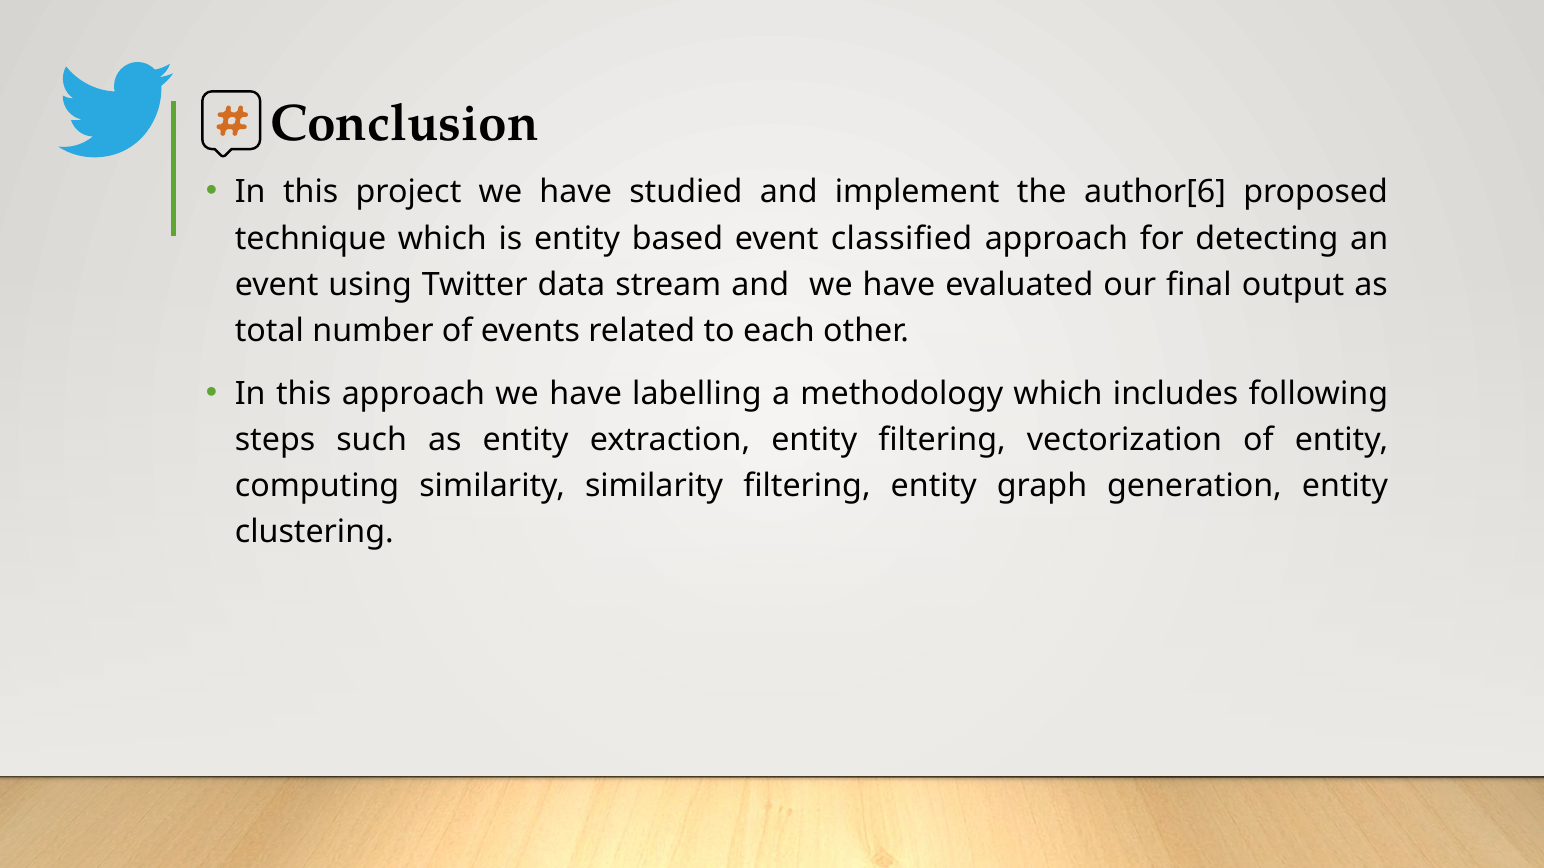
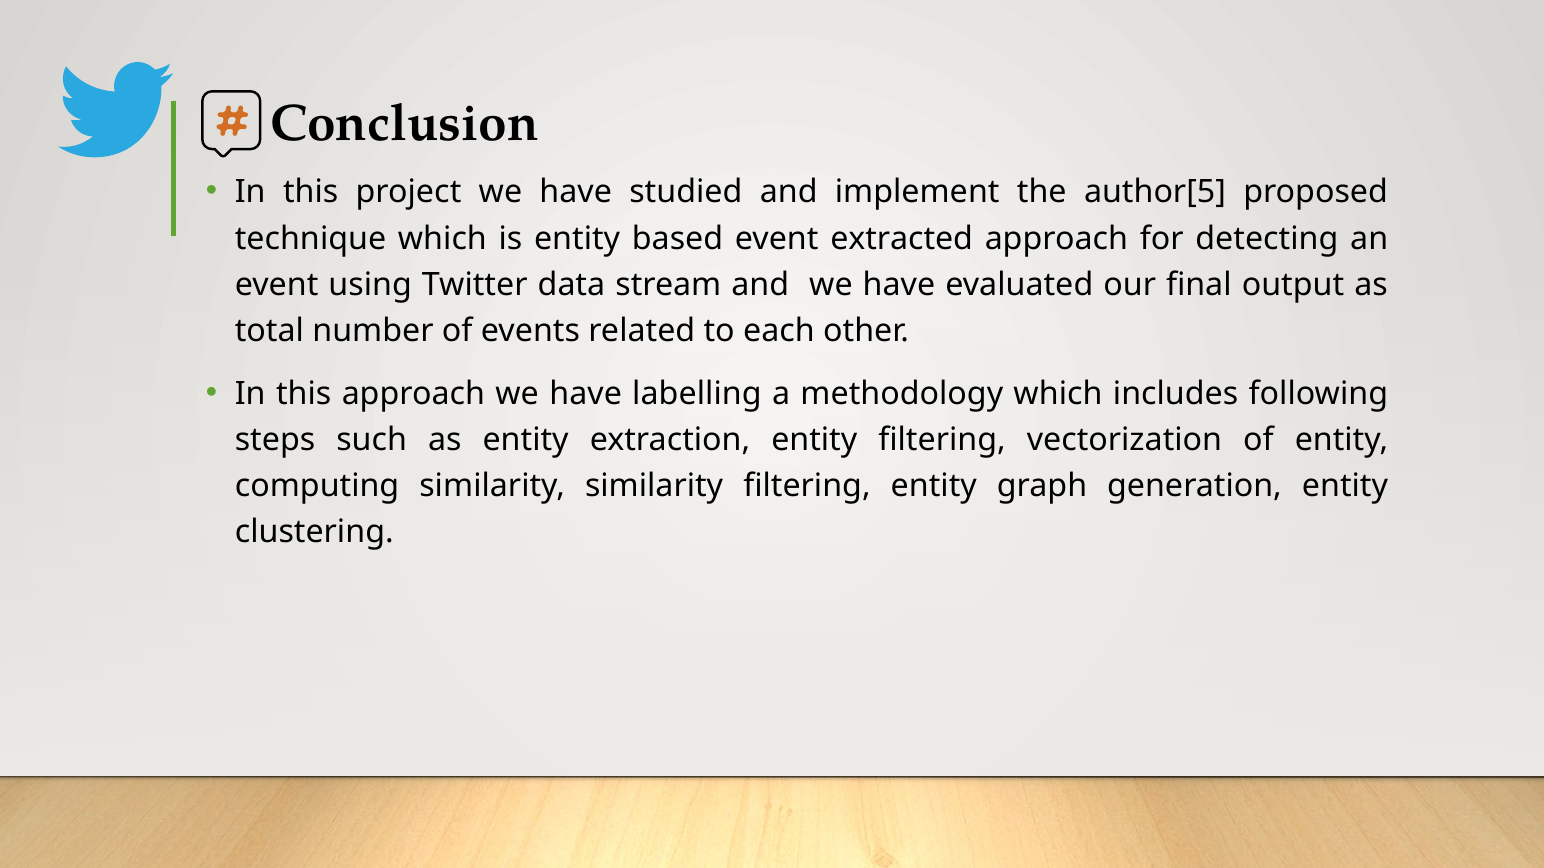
author[6: author[6 -> author[5 (1155, 192)
classified: classified -> extracted (902, 239)
